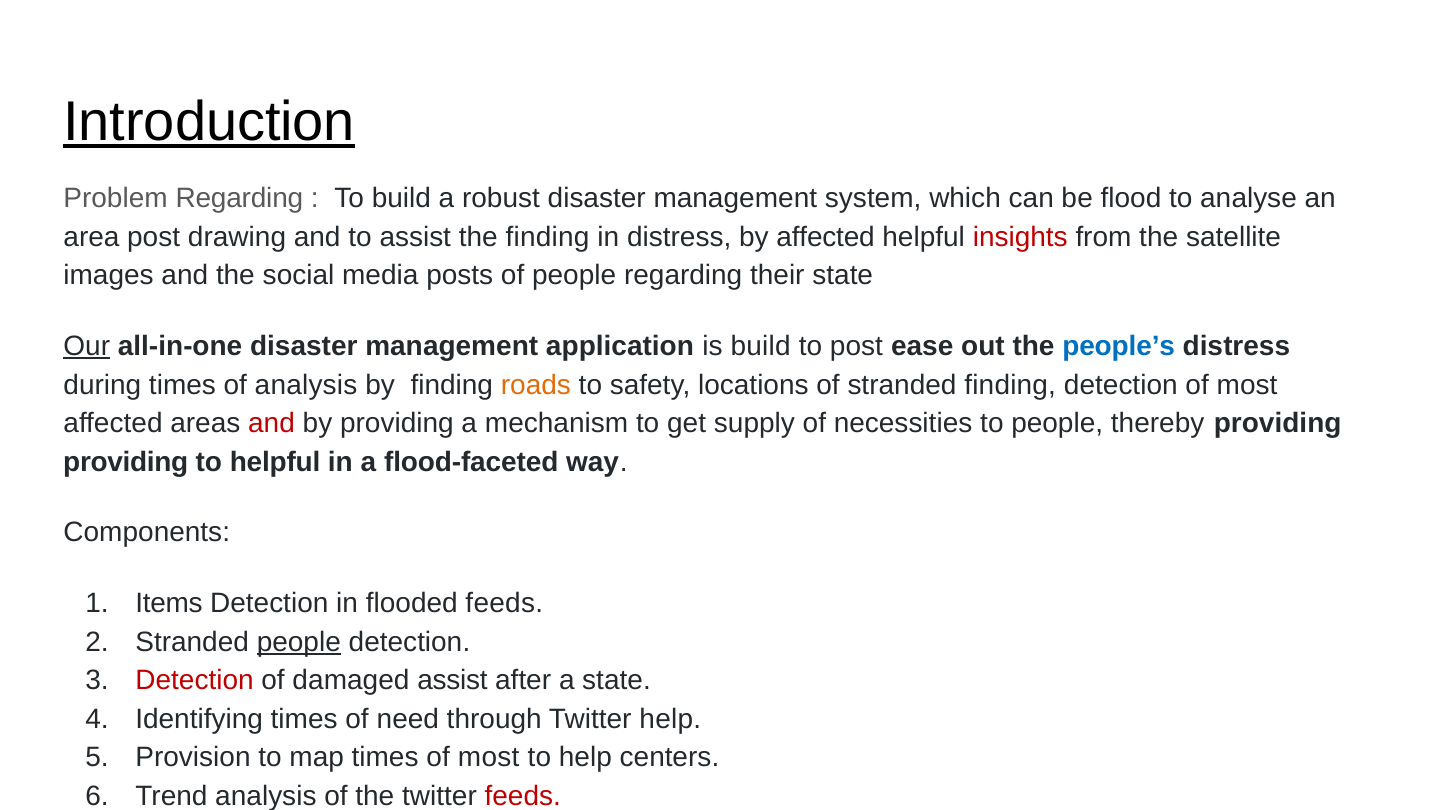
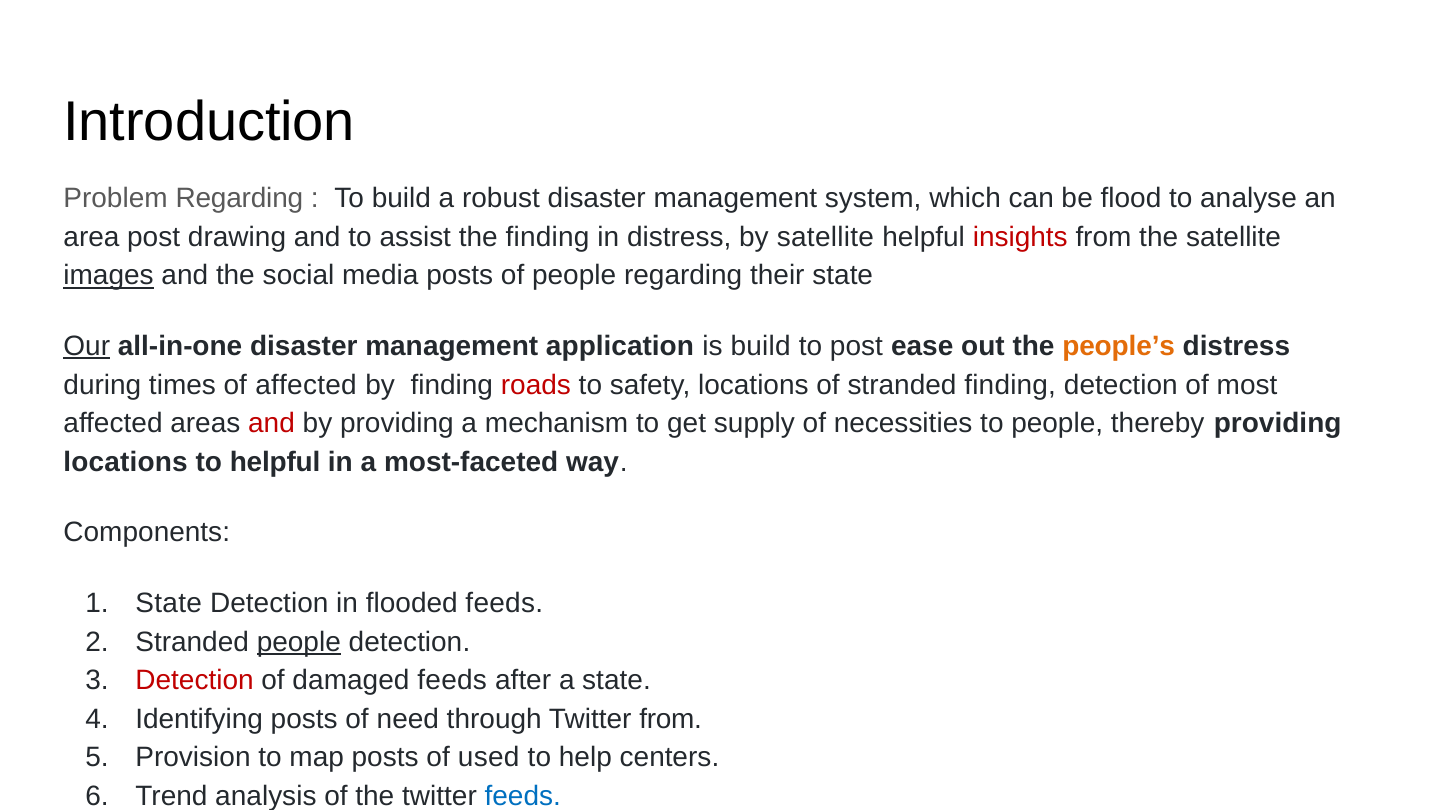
Introduction underline: present -> none (209, 122)
by affected: affected -> satellite (825, 237)
images underline: none -> present (109, 275)
people’s colour: blue -> orange (1119, 346)
of analysis: analysis -> affected (306, 385)
roads colour: orange -> red (536, 385)
providing: providing -> locations (126, 462)
flood-faceted: flood-faceted -> most-faceted (471, 462)
Items: Items -> State (169, 603)
damaged assist: assist -> feeds (452, 680)
Identifying times: times -> posts (304, 719)
Twitter help: help -> from (671, 719)
map times: times -> posts (385, 757)
most: most -> used (489, 757)
feeds colour: red -> blue (523, 796)
